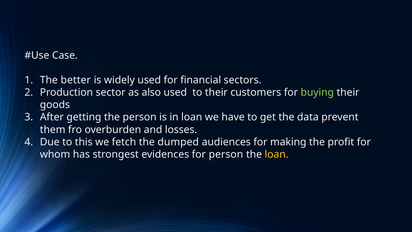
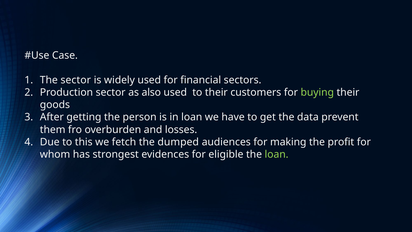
The better: better -> sector (76, 80)
for person: person -> eligible (226, 154)
loan colour: yellow -> light green (277, 154)
